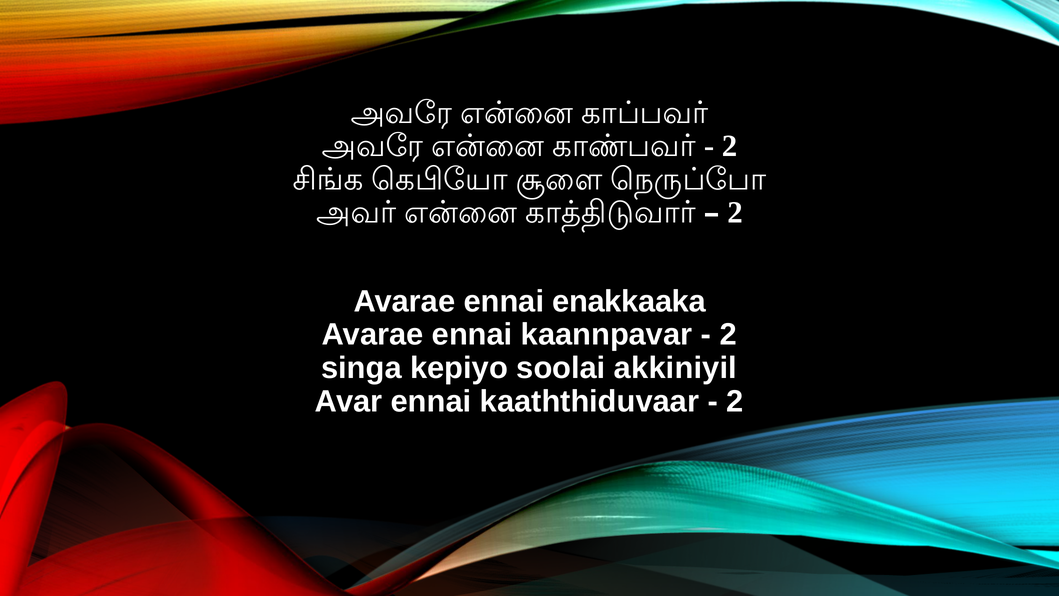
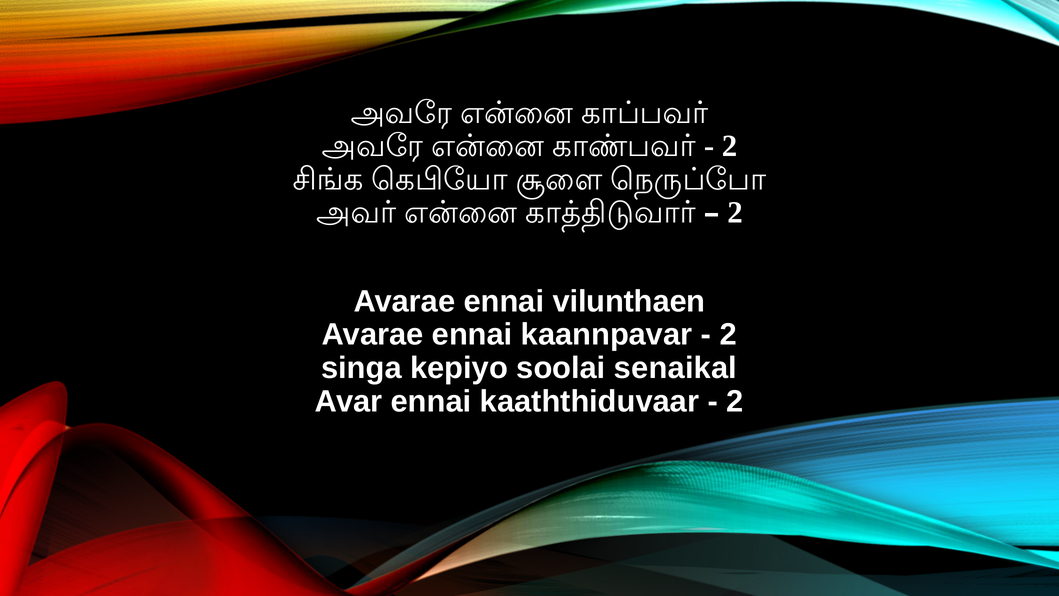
enakkaaka: enakkaaka -> vilunthaen (629, 301)
akkiniyil: akkiniyil -> senaikal (675, 368)
